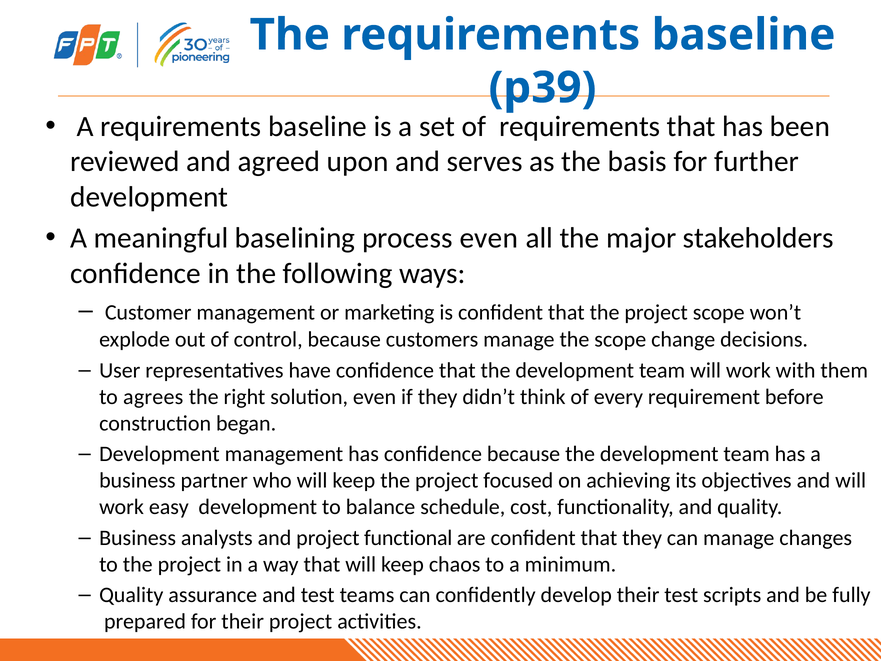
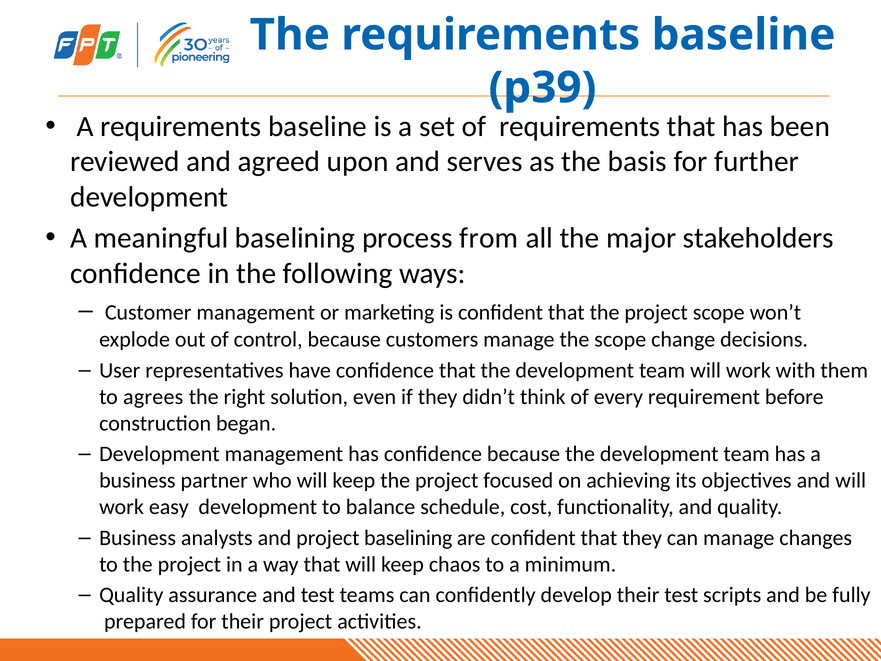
process even: even -> from (489, 238)
project functional: functional -> baselining (408, 538)
